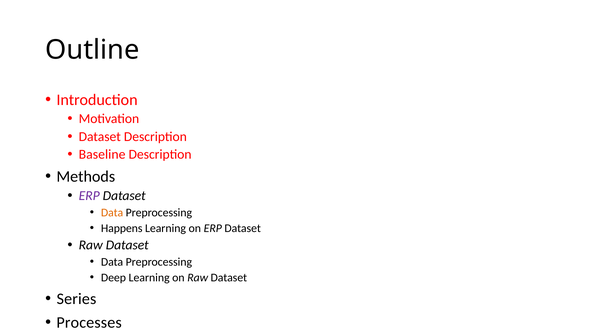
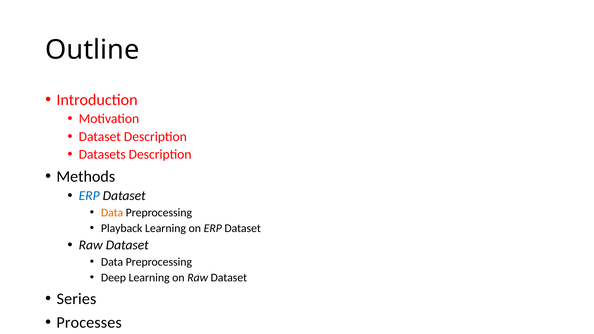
Baseline: Baseline -> Datasets (102, 154)
ERP colour: purple -> blue (89, 196)
Happens: Happens -> Playback (122, 228)
